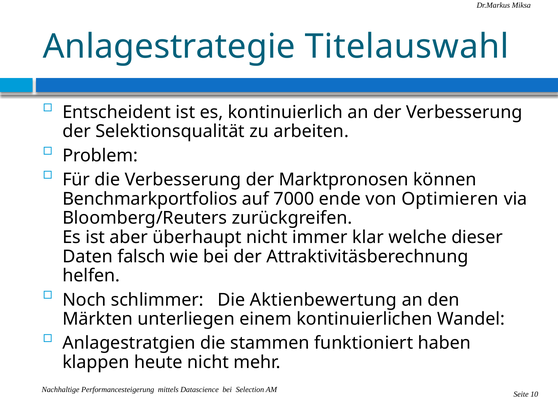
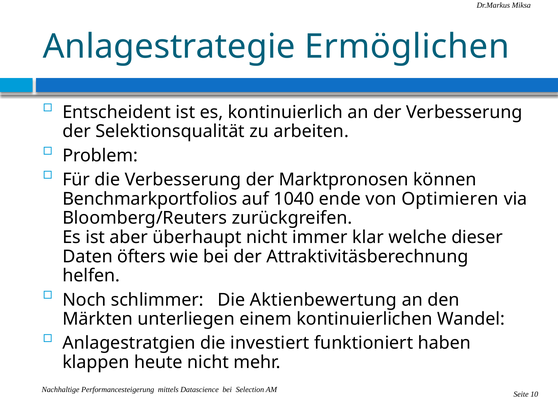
Titelauswahl: Titelauswahl -> Ermöglichen (407, 47)
7000: 7000 -> 1040 (294, 199)
falsch: falsch -> öfters (141, 257)
stammen: stammen -> investiert (270, 344)
